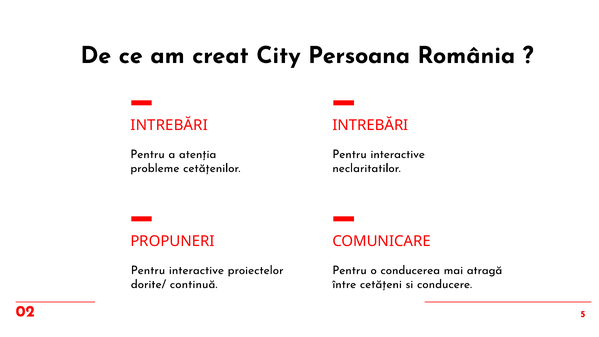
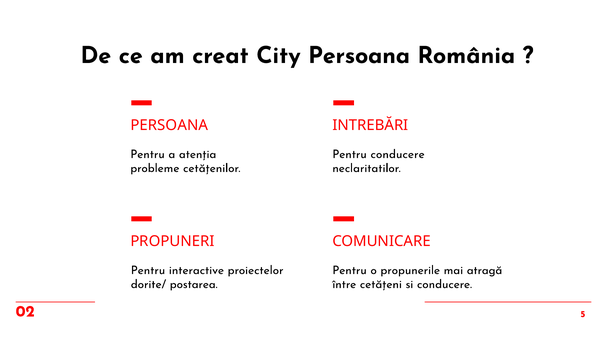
INTREBĂRI: INTREBĂRI -> PERSOANA (169, 125)
interactive: interactive -> conducere (398, 154)
conducerea: conducerea -> propunerile (410, 270)
continuă: continuă -> postarea (194, 284)
